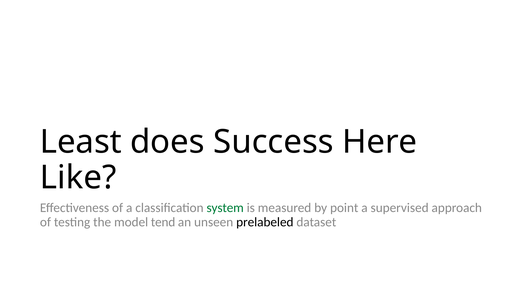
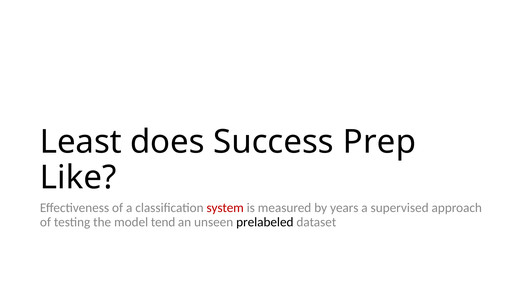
Here: Here -> Prep (379, 142)
system colour: green -> red (225, 208)
point: point -> years (344, 208)
